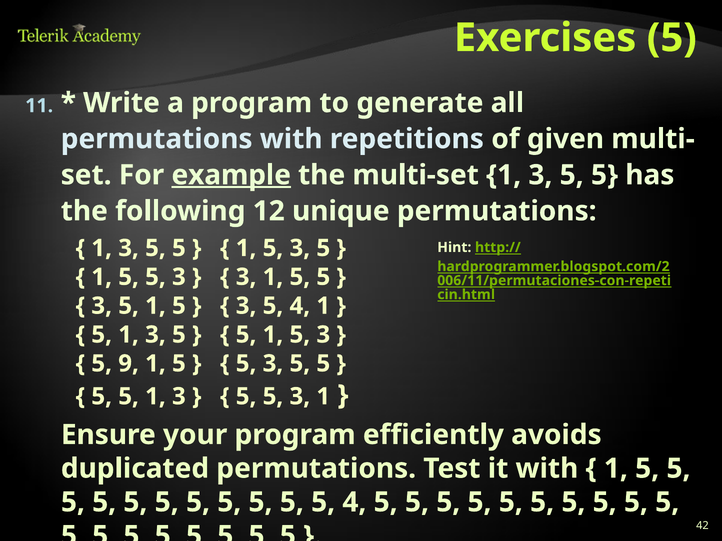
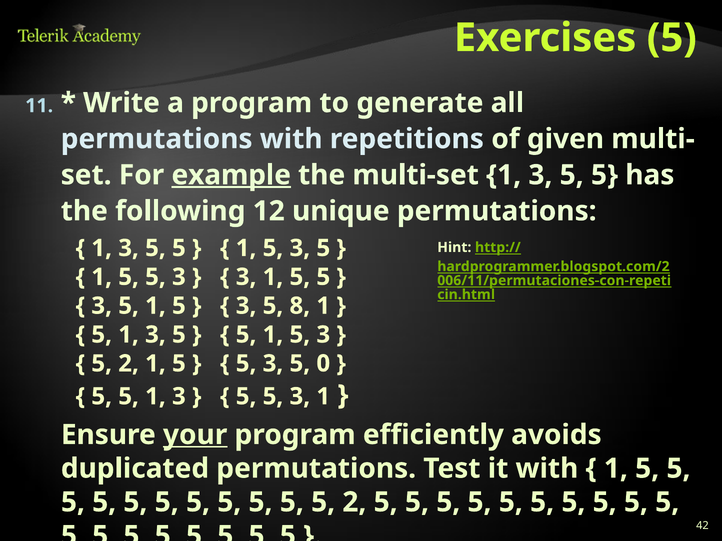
3 5 4: 4 -> 8 (300, 306)
9: 9 -> 2 (129, 364)
5 3 5 5: 5 -> 0 (323, 364)
your underline: none -> present (195, 435)
5 5 4: 4 -> 2 (354, 503)
